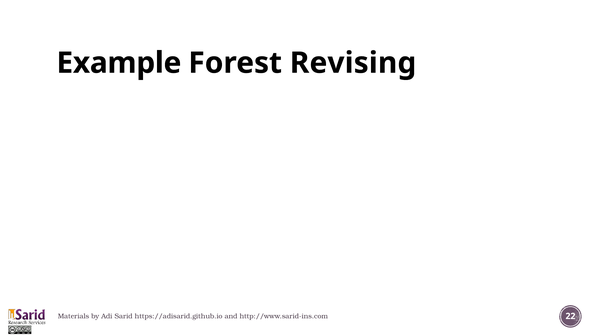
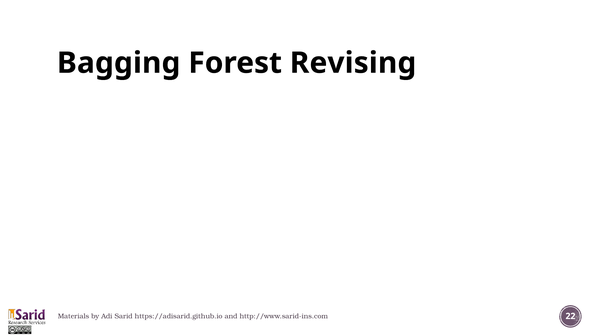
Example: Example -> Bagging (119, 63)
